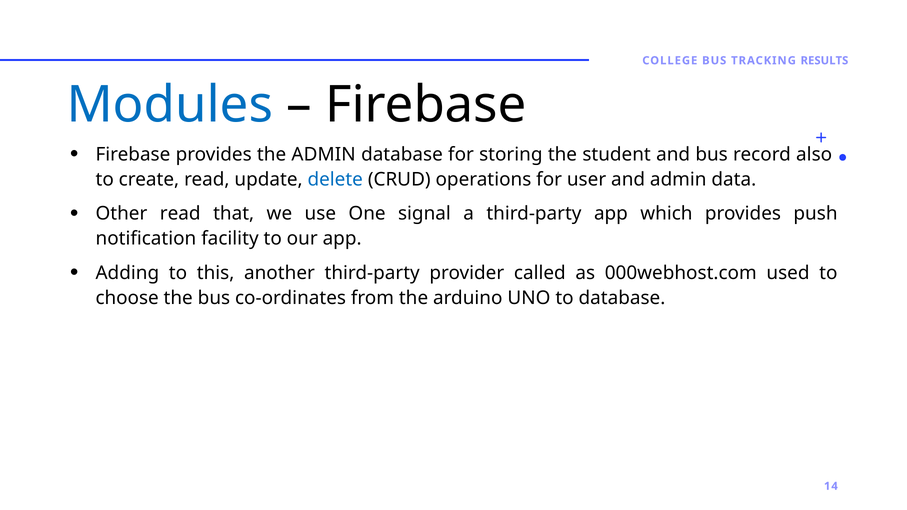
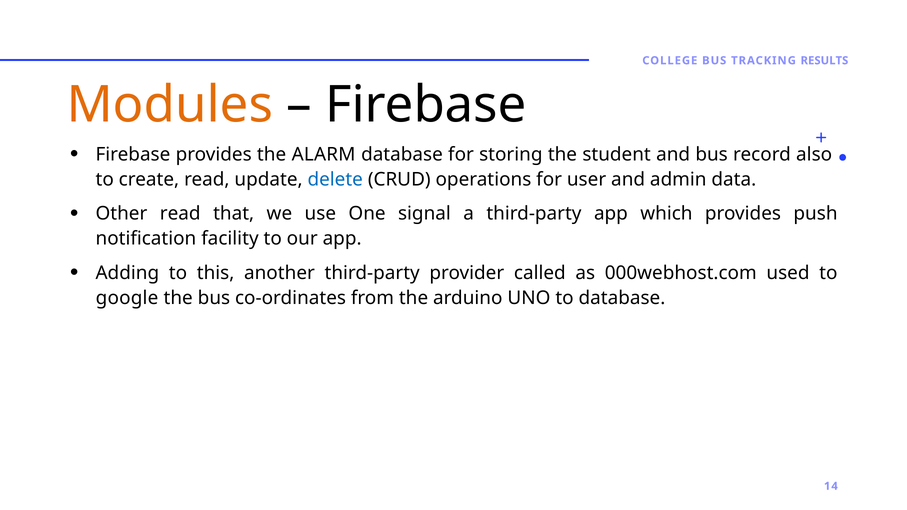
Modules colour: blue -> orange (170, 105)
the ADMIN: ADMIN -> ALARM (324, 154)
choose: choose -> google (127, 298)
